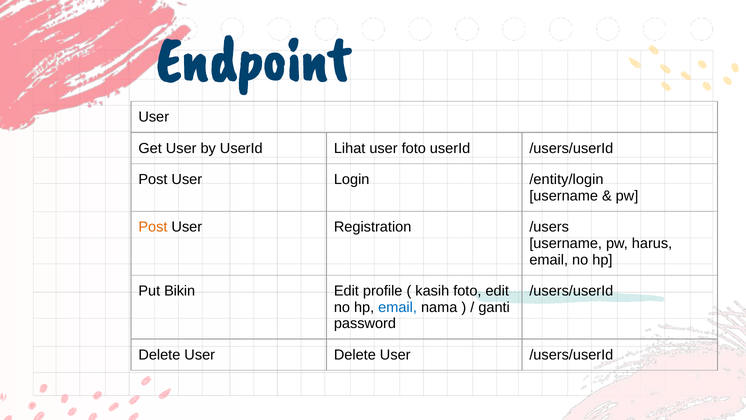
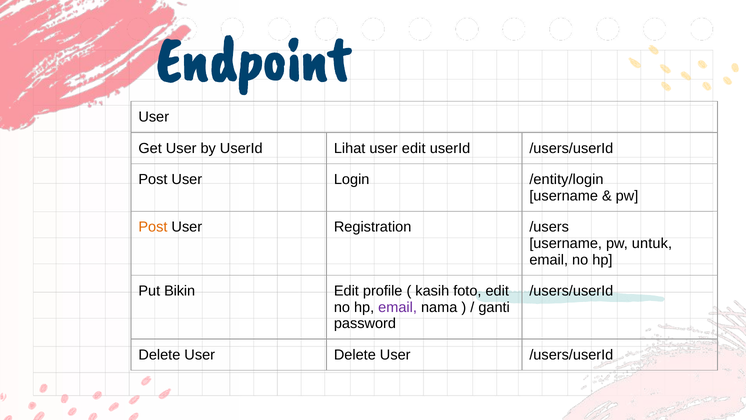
user foto: foto -> edit (414, 148)
harus: harus -> untuk (652, 243)
email colour: blue -> purple (398, 307)
